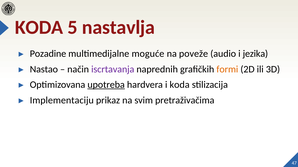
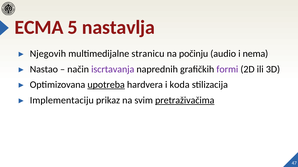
KODA: KODA -> ECMA (39, 27)
Pozadine: Pozadine -> Njegovih (48, 54)
moguće: moguće -> stranicu (148, 54)
poveže: poveže -> počinju (194, 54)
jezika: jezika -> nema (255, 54)
formi colour: orange -> purple (227, 69)
pretraživačima underline: none -> present (185, 101)
